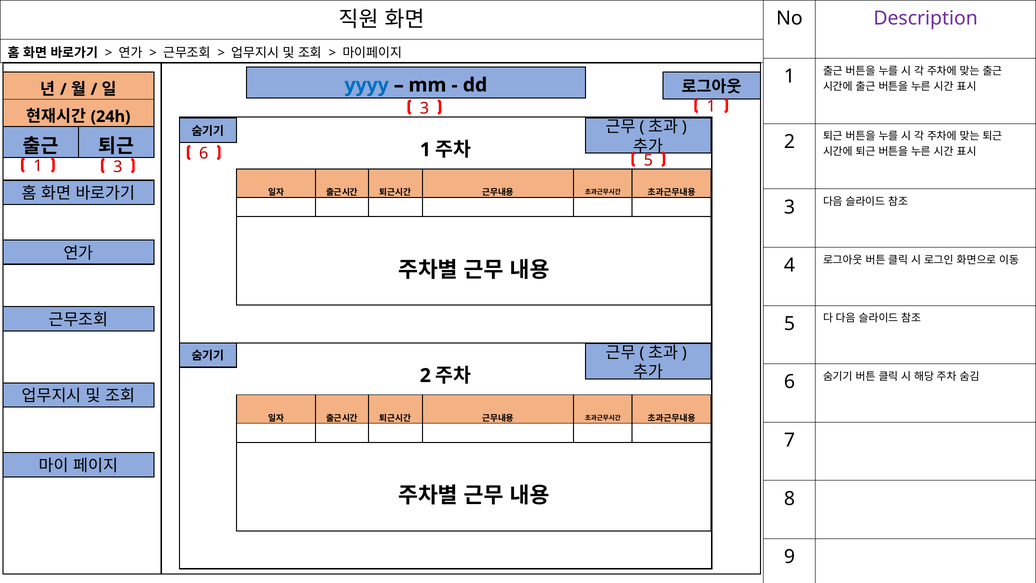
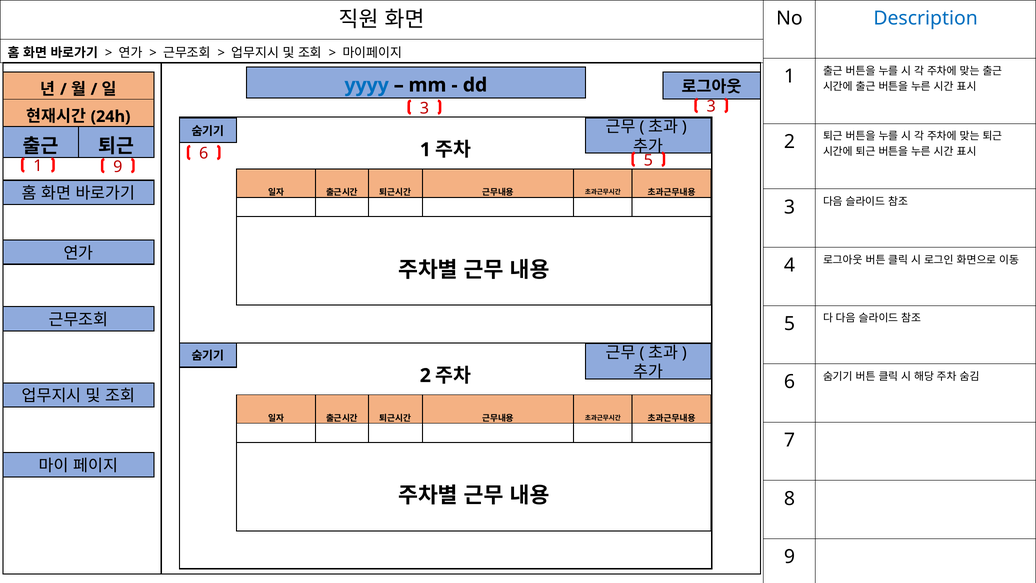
Description colour: purple -> blue (926, 18)
3 1: 1 -> 3 (711, 107)
1 3: 3 -> 9 (118, 167)
